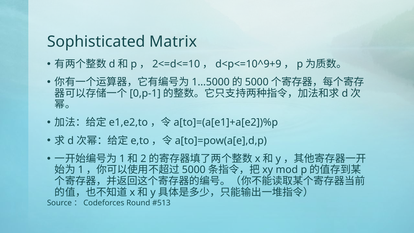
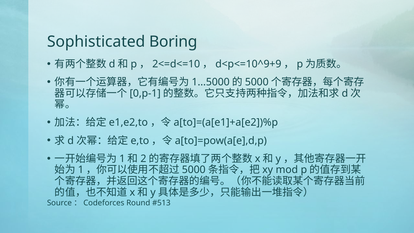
Matrix: Matrix -> Boring (173, 42)
